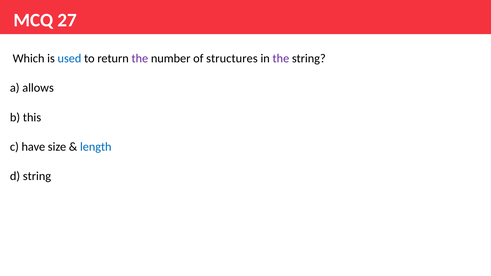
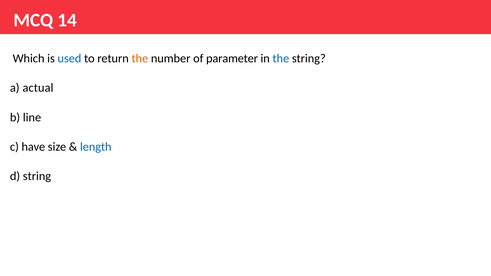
27: 27 -> 14 (67, 20)
the colour: purple -> orange (140, 58)
structures: structures -> parameter (232, 58)
the colour: purple -> blue (281, 58)
allows: allows -> actual (38, 88)
this: this -> line (32, 117)
